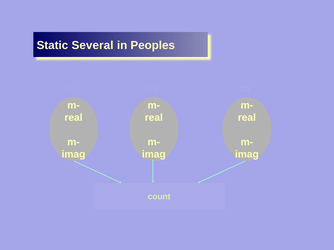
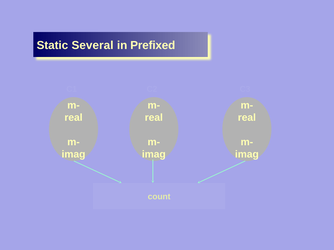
Peoples: Peoples -> Prefixed (153, 45)
